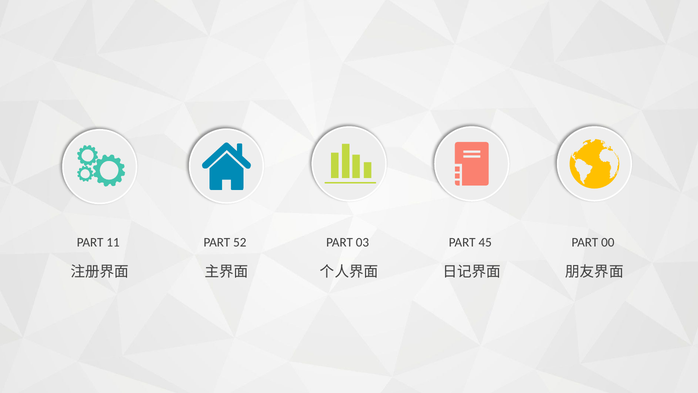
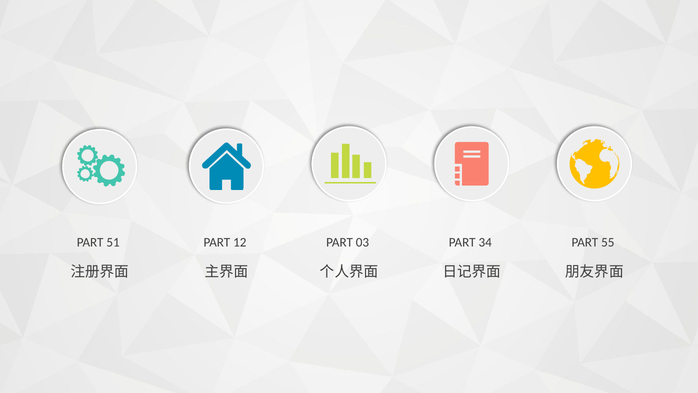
11: 11 -> 51 (113, 242)
52: 52 -> 12 (240, 242)
45: 45 -> 34 (485, 242)
00: 00 -> 55 (608, 242)
